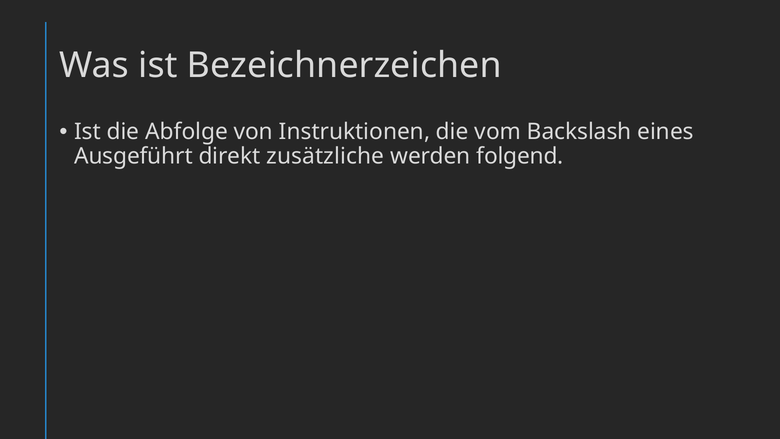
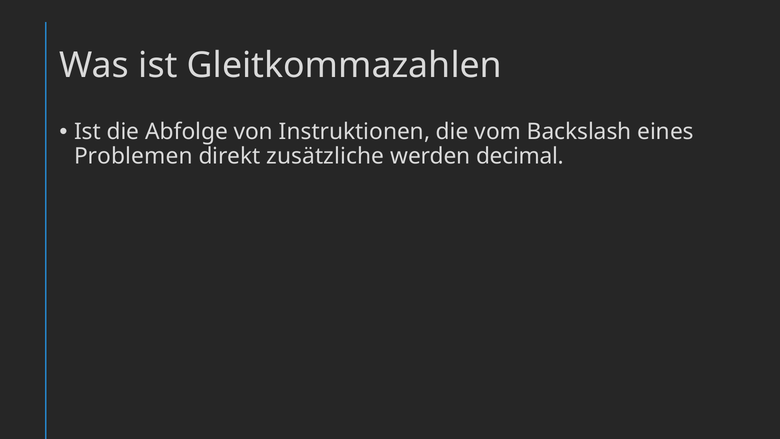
Bezeichnerzeichen: Bezeichnerzeichen -> Gleitkommazahlen (344, 66)
Ausgeführt: Ausgeführt -> Problemen (133, 156)
folgend: folgend -> decimal (520, 156)
